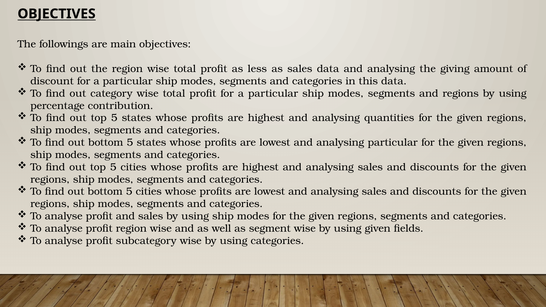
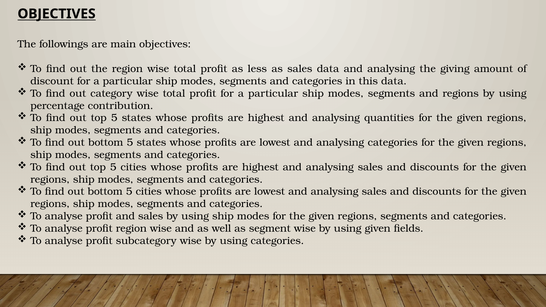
analysing particular: particular -> categories (393, 143)
